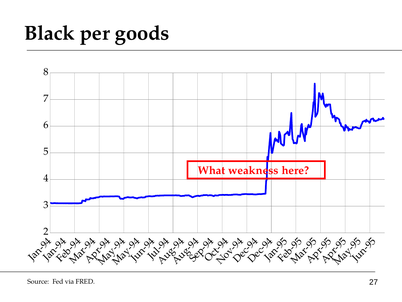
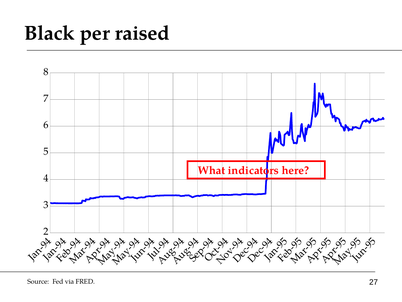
goods: goods -> raised (142, 33)
weakness: weakness -> indicators (253, 170)
